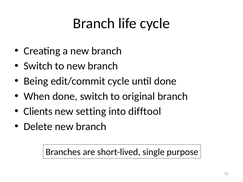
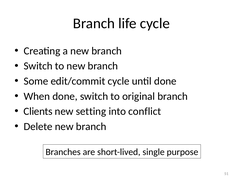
Being: Being -> Some (36, 81)
difftool: difftool -> conflict (145, 112)
